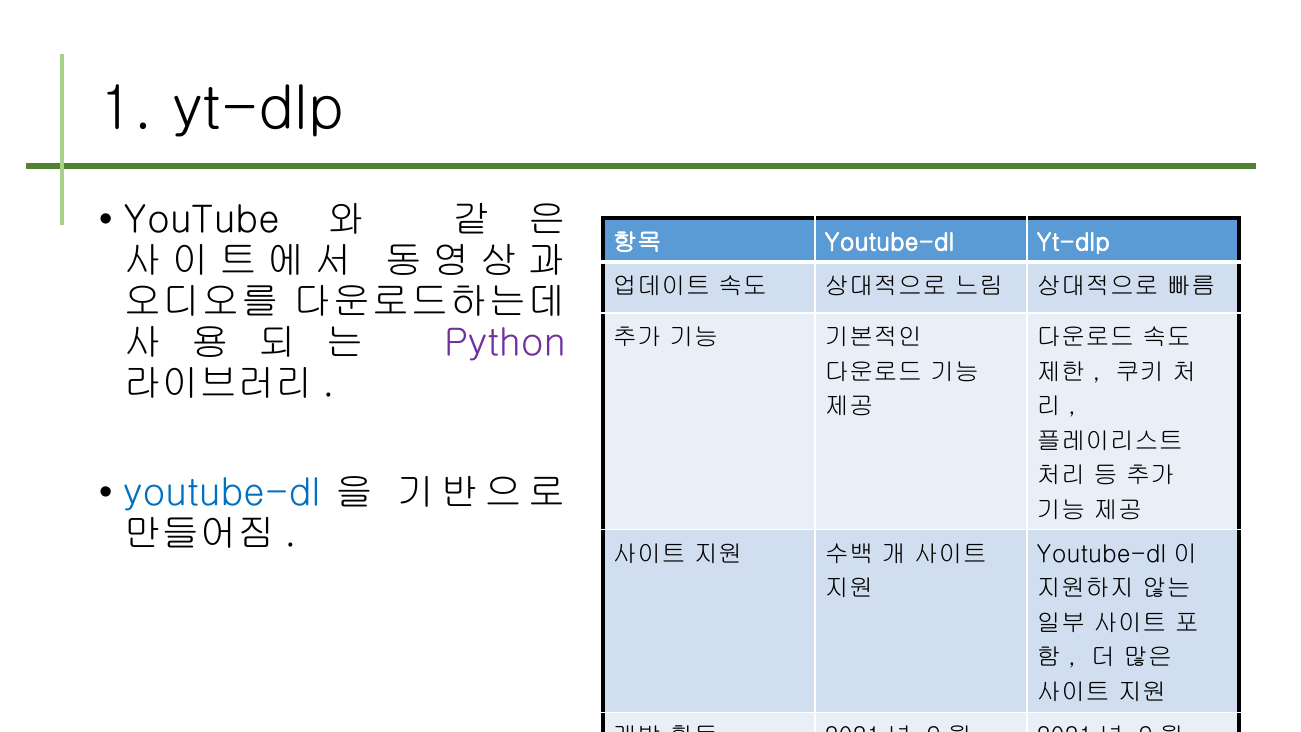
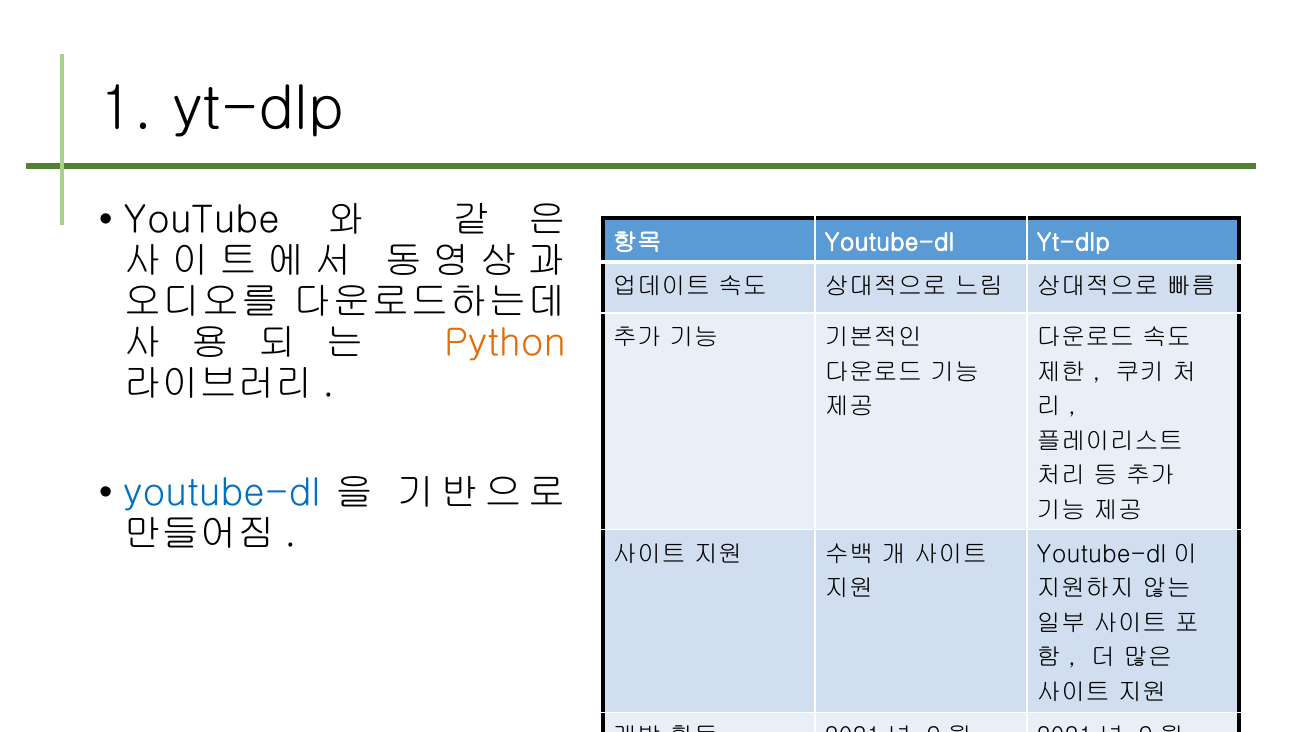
Python colour: purple -> orange (505, 343)
